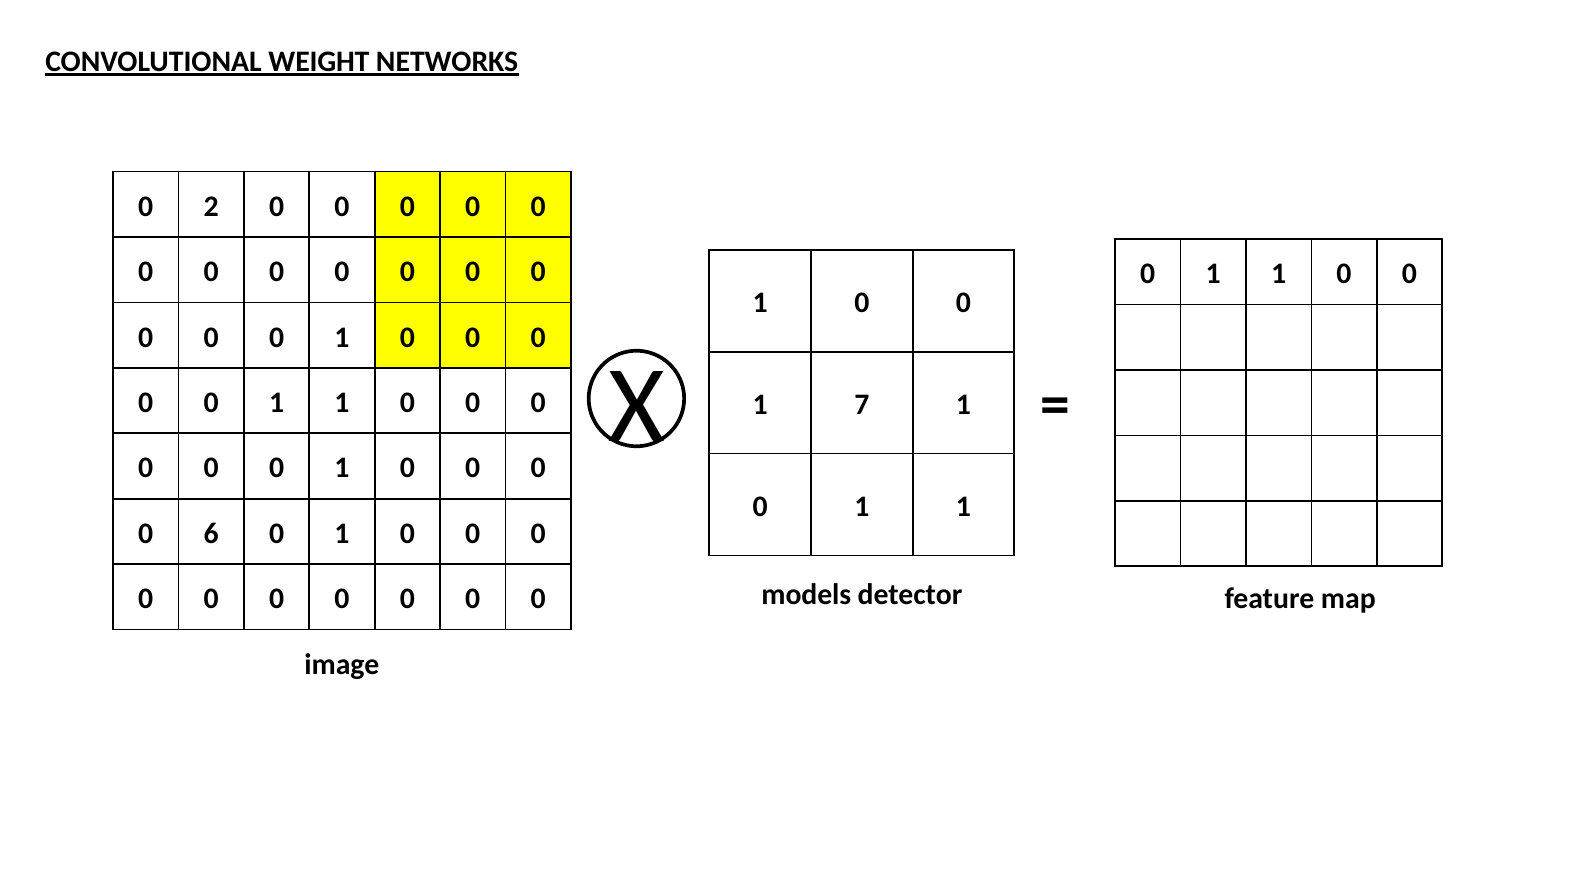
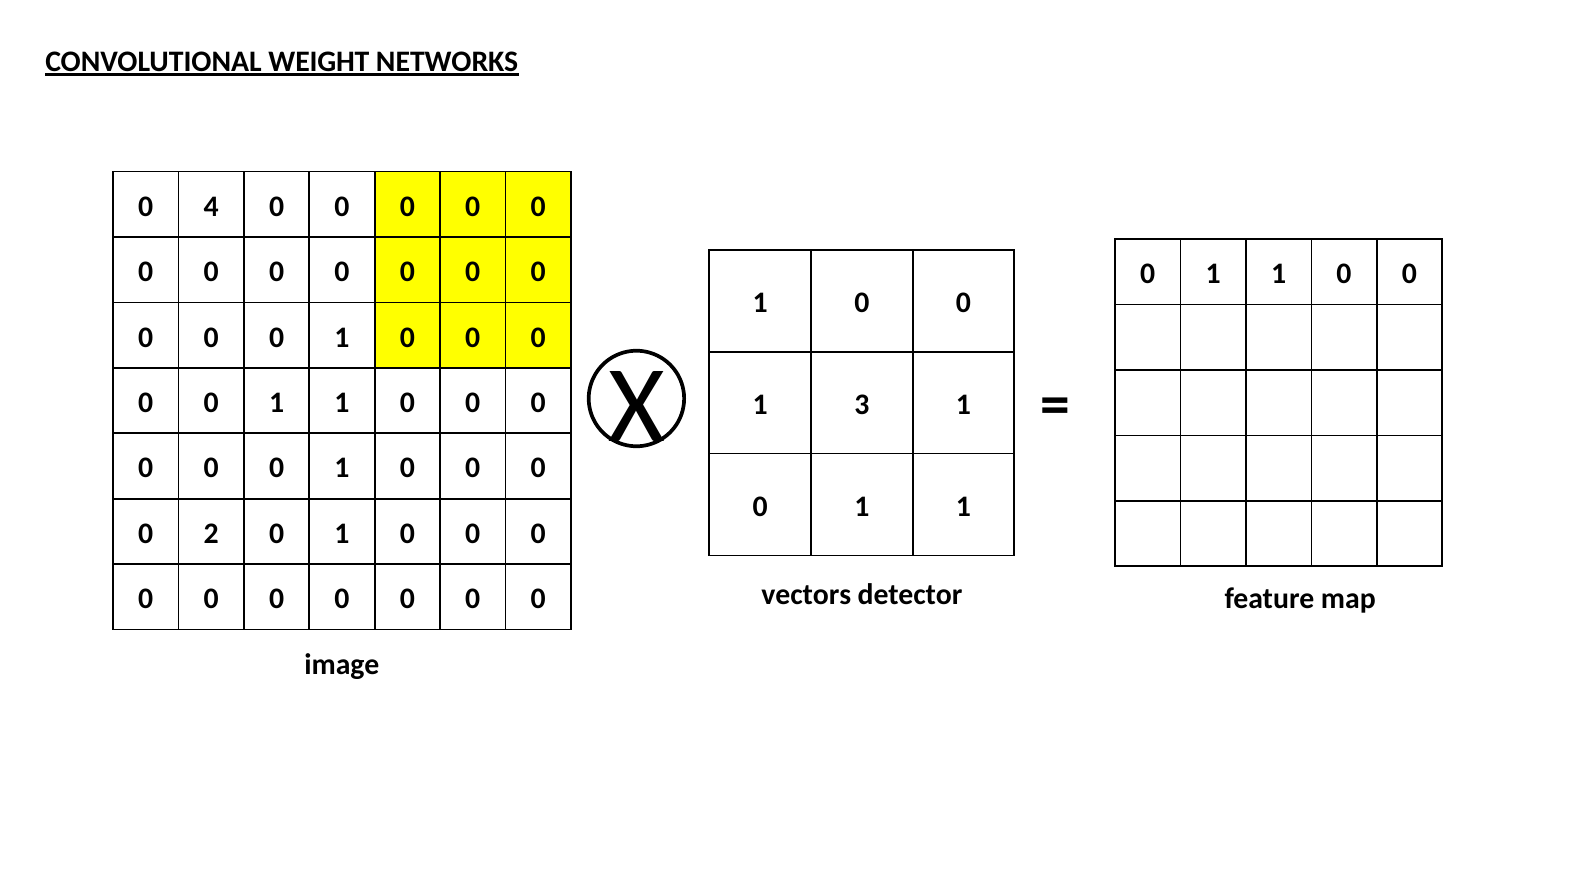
2: 2 -> 4 (211, 206)
7: 7 -> 3 (862, 405)
6: 6 -> 2 (211, 533)
models: models -> vectors (806, 594)
